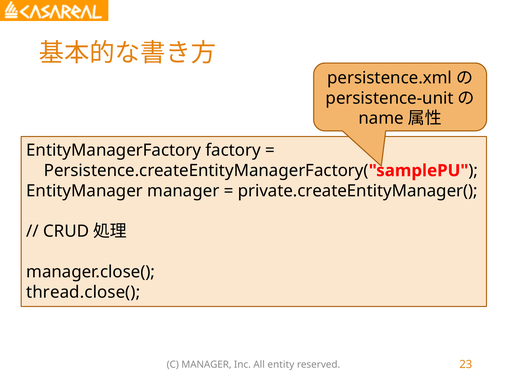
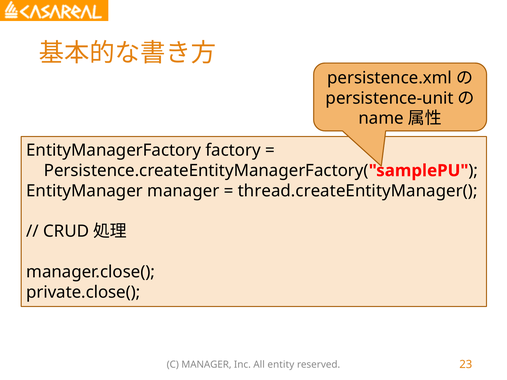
private.createEntityManager(: private.createEntityManager( -> thread.createEntityManager( (358, 191)
thread.close(: thread.close( -> private.close( (83, 292)
